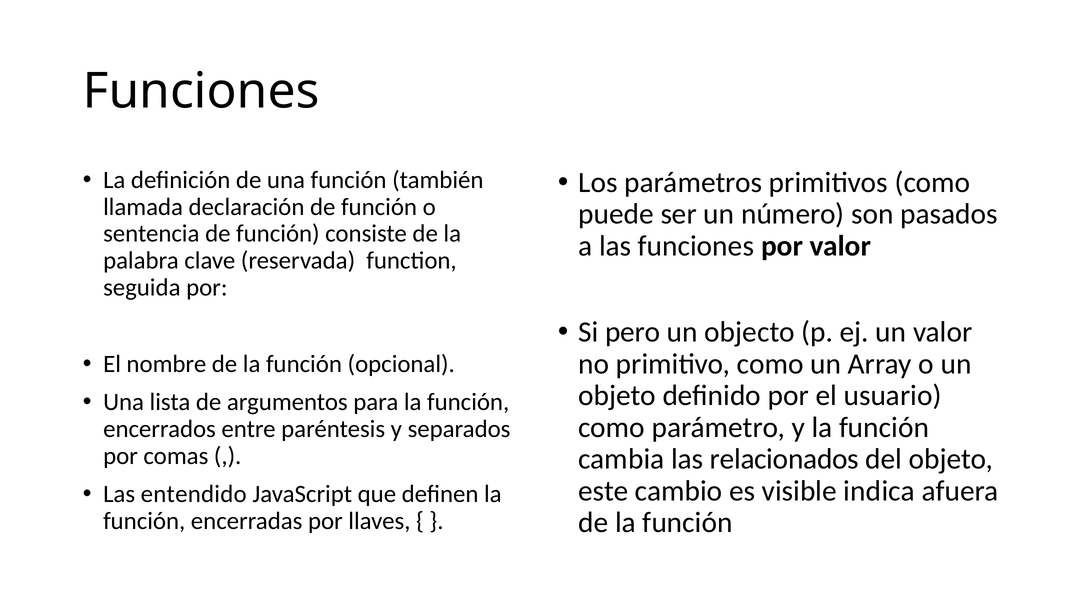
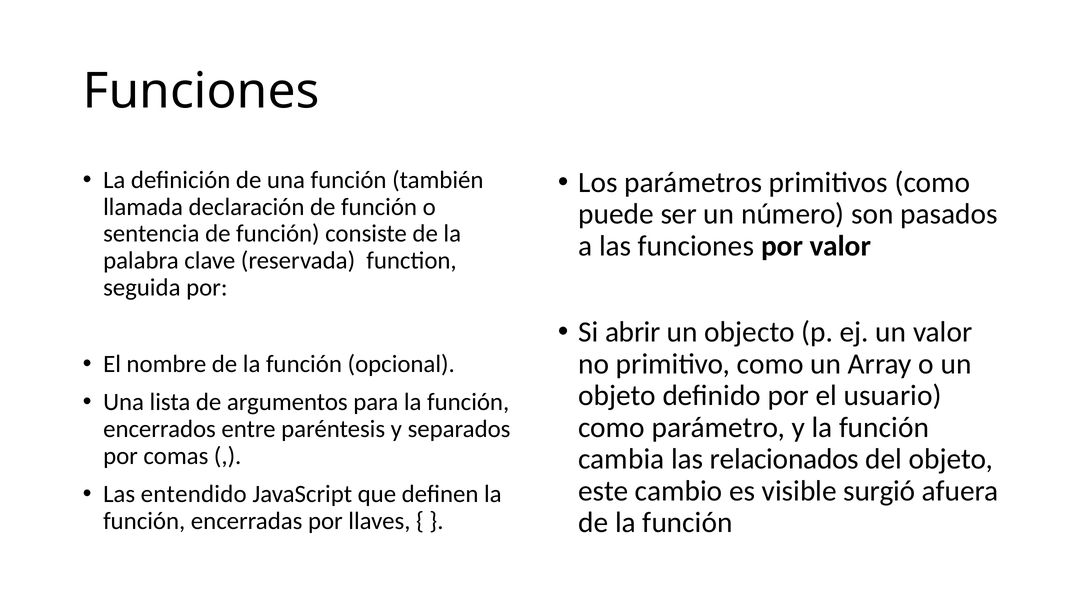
pero: pero -> abrir (633, 332)
indica: indica -> surgió (879, 491)
